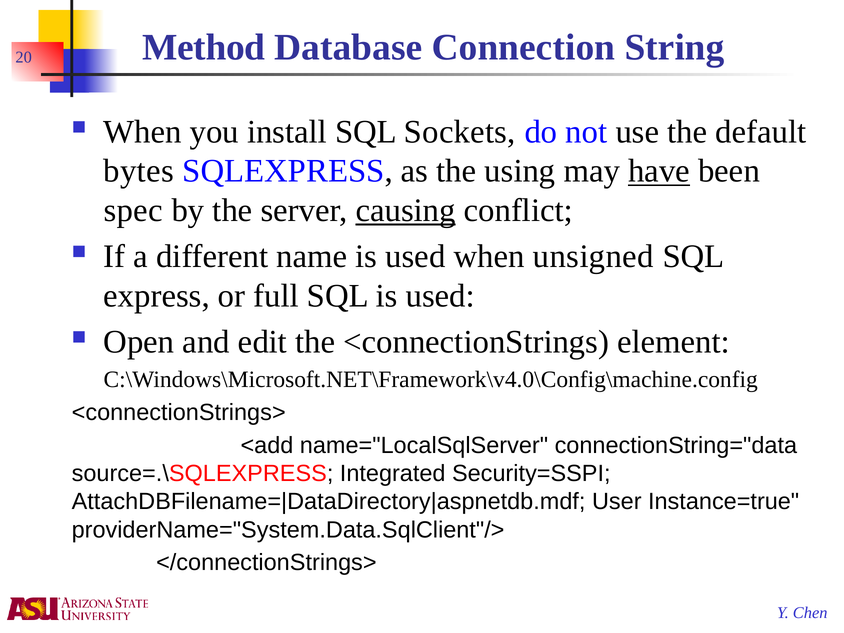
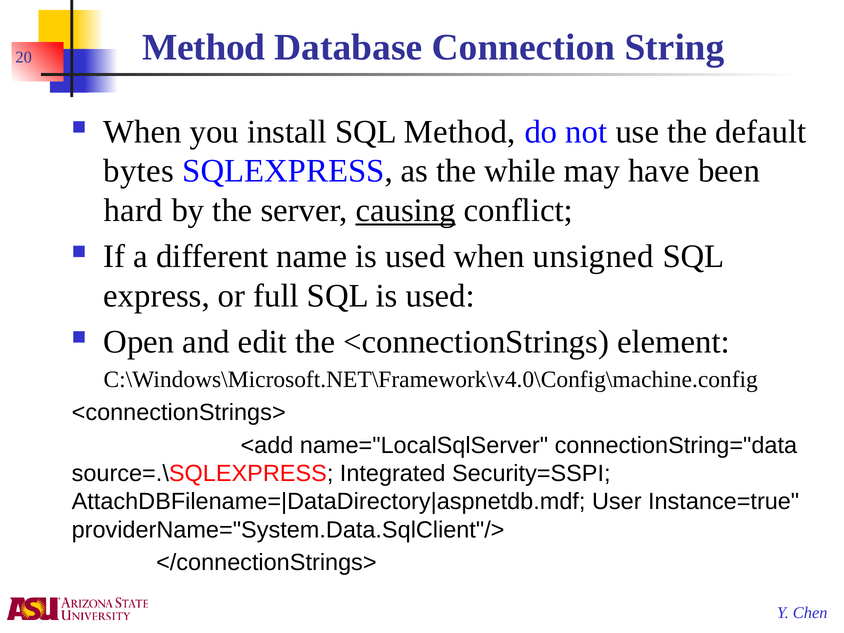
SQL Sockets: Sockets -> Method (460, 132)
using: using -> while (520, 171)
have underline: present -> none (659, 171)
spec: spec -> hard (133, 211)
